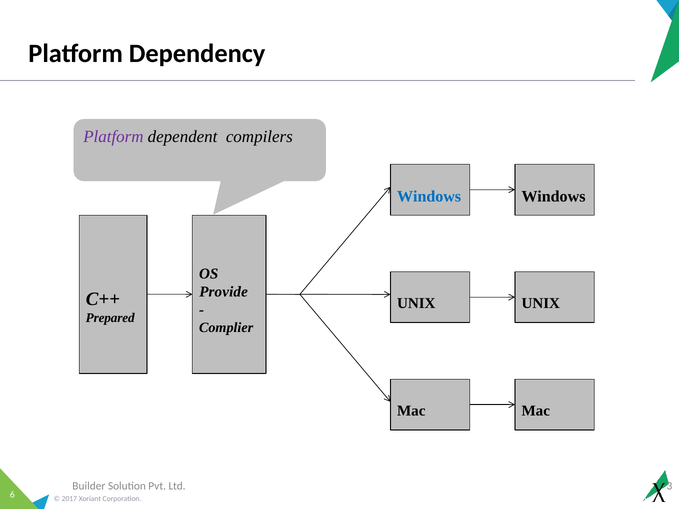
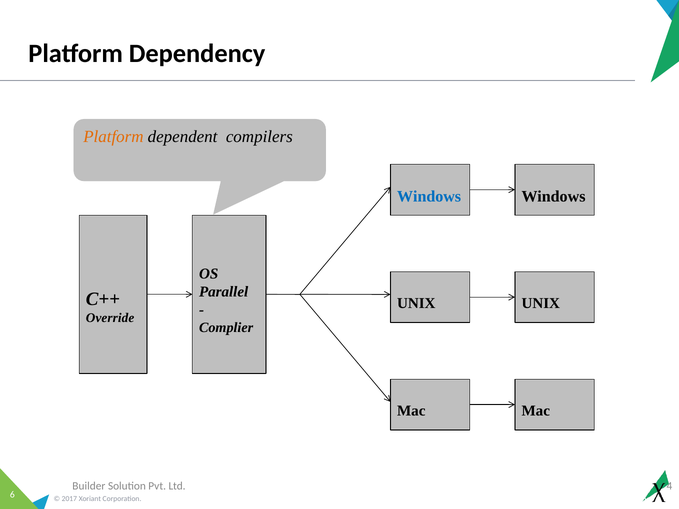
Platform colour: purple -> orange (113, 137)
Provide: Provide -> Parallel (224, 292)
Prepared: Prepared -> Override (110, 318)
3: 3 -> 4 (669, 486)
